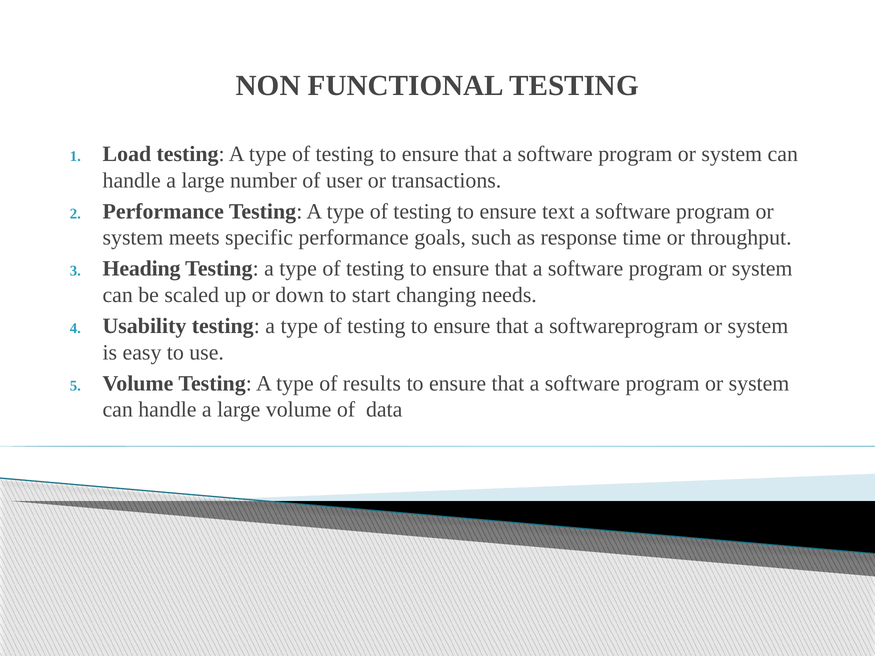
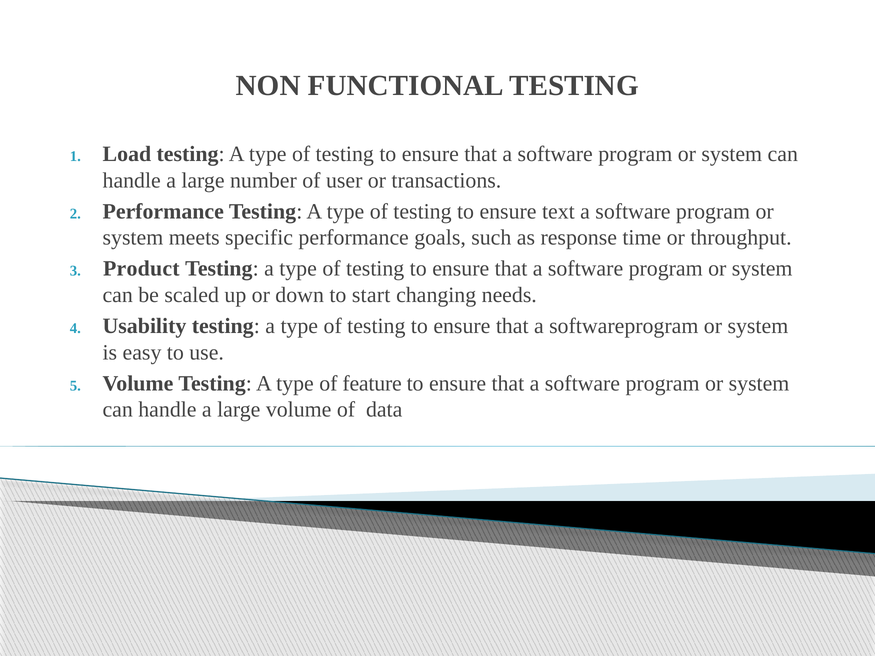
Heading: Heading -> Product (141, 269)
results: results -> feature (372, 384)
